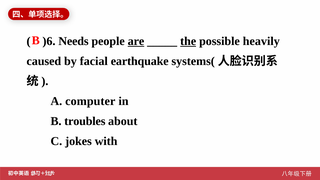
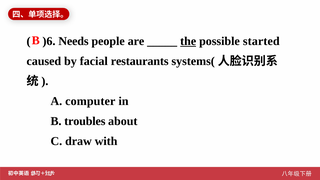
are underline: present -> none (136, 41)
heavily: heavily -> started (261, 41)
earthquake: earthquake -> restaurants (140, 61)
jokes: jokes -> draw (78, 141)
